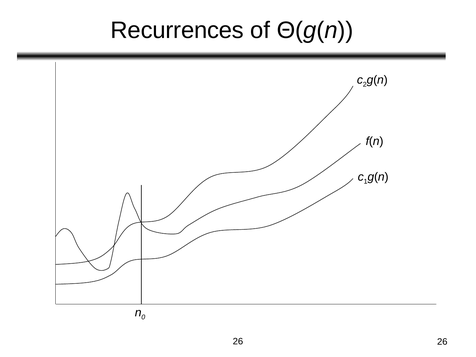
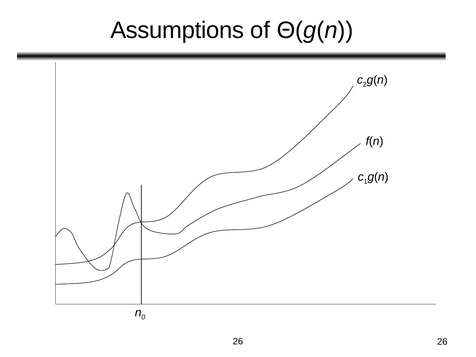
Recurrences: Recurrences -> Assumptions (177, 30)
